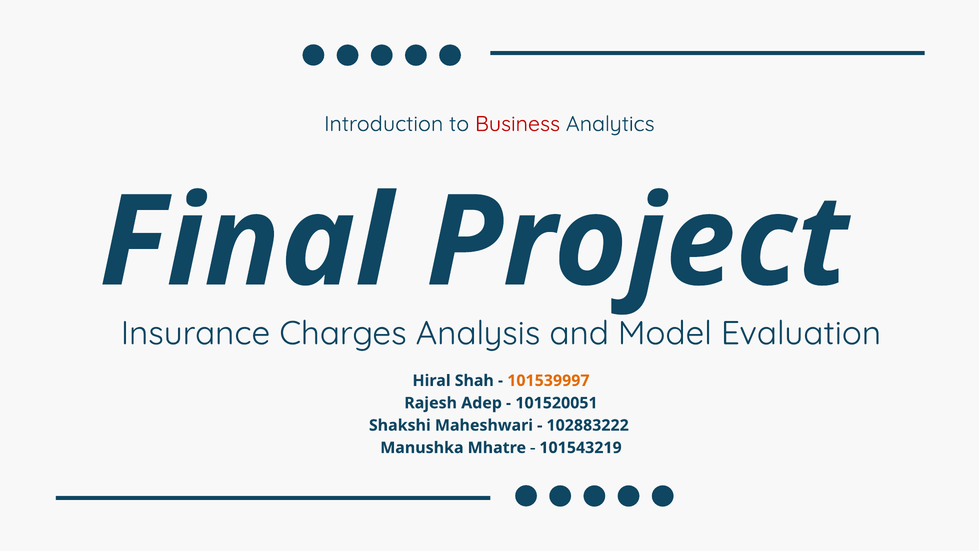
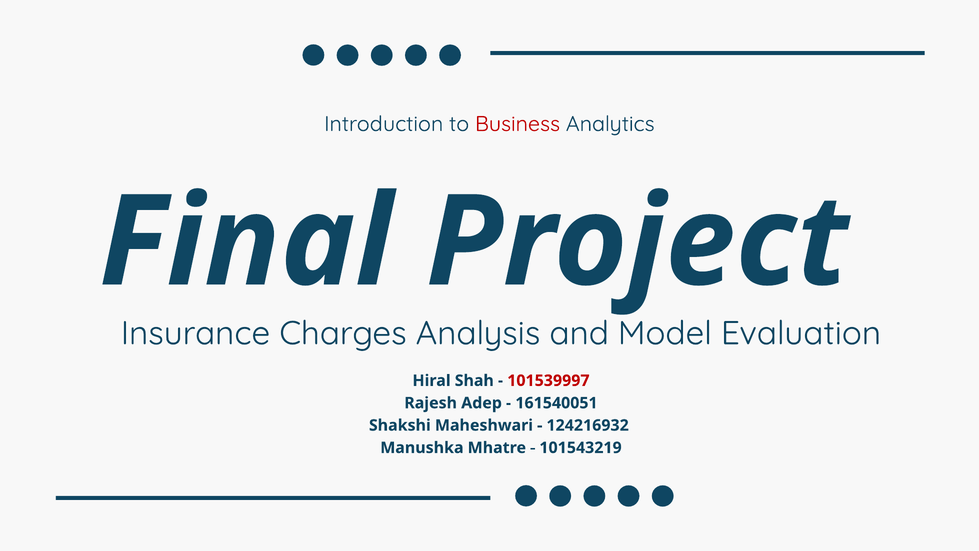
101539997 colour: orange -> red (548, 380)
101520051: 101520051 -> 161540051 (557, 403)
102883222: 102883222 -> 124216932 (588, 425)
